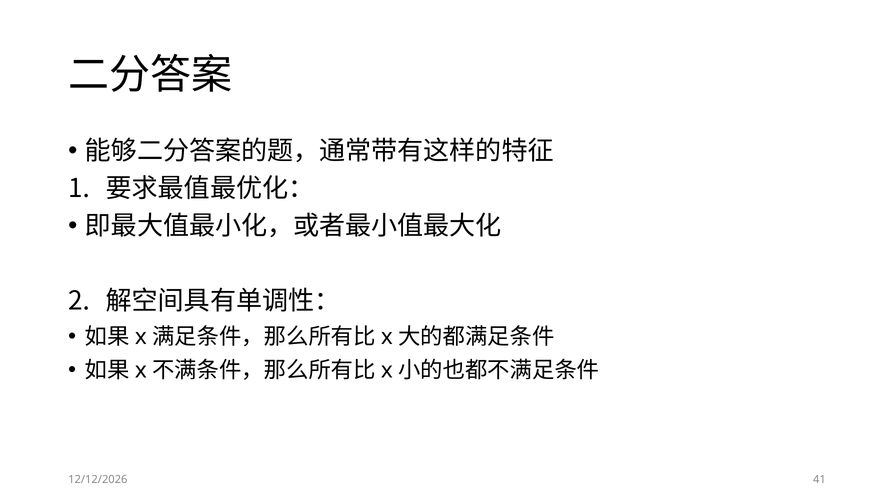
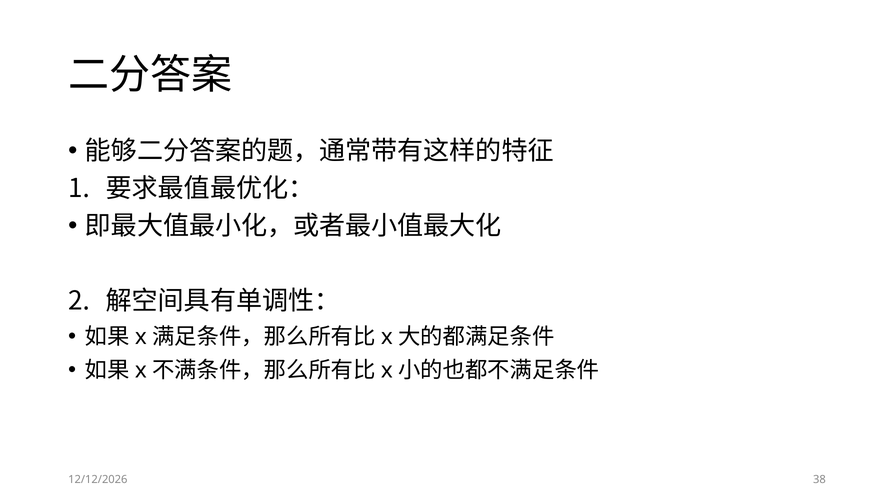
41: 41 -> 38 (819, 479)
